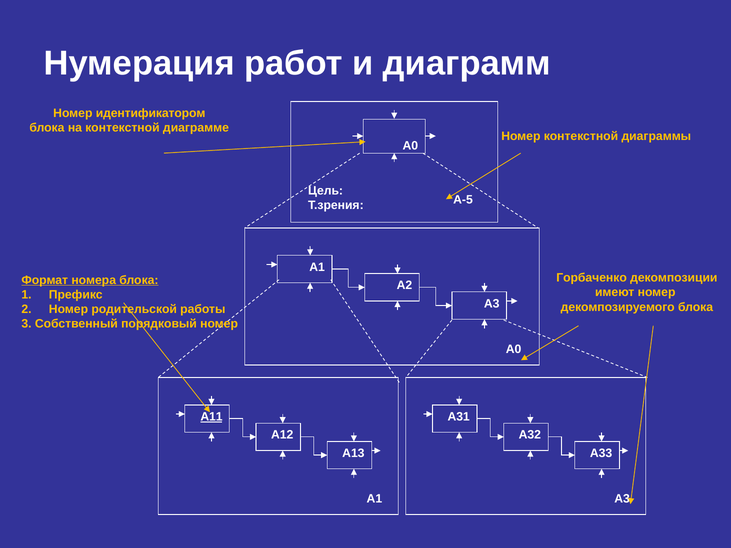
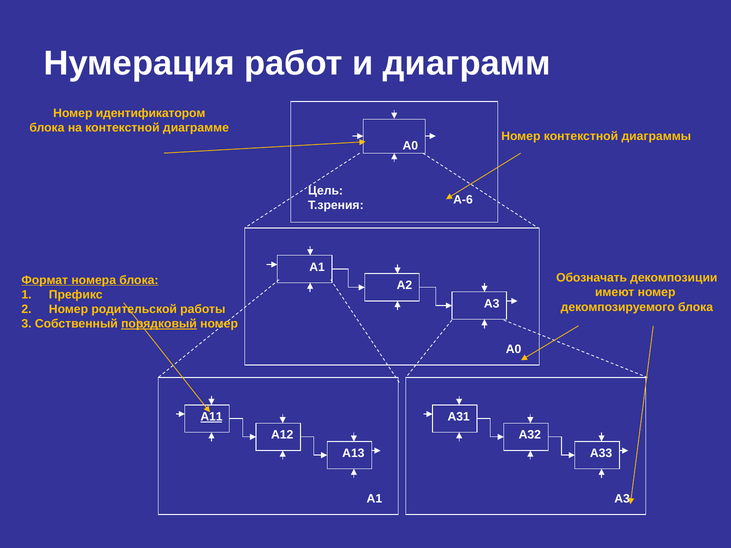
А-5: А-5 -> А-6 (463, 200)
Горбаченко: Горбаченко -> Обозначать (592, 278)
порядковый underline: none -> present (159, 324)
